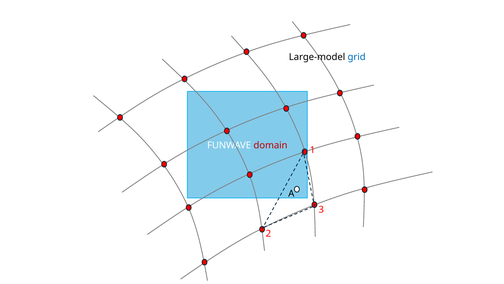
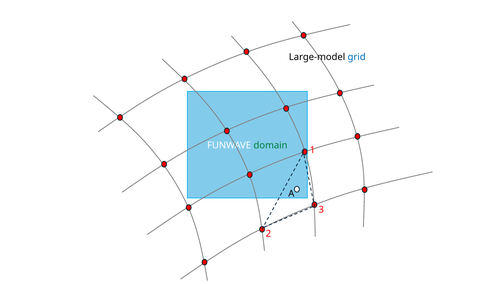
domain colour: red -> green (271, 145)
